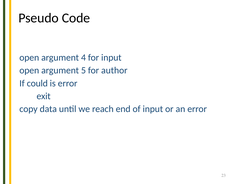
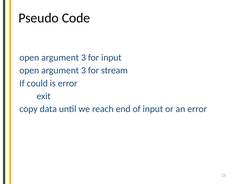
4: 4 -> 3 (83, 57)
5: 5 -> 3 (83, 70)
author: author -> stream (114, 70)
